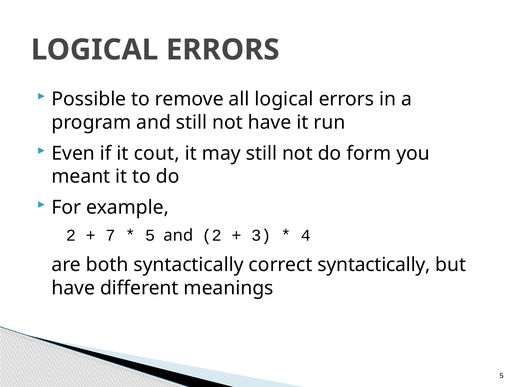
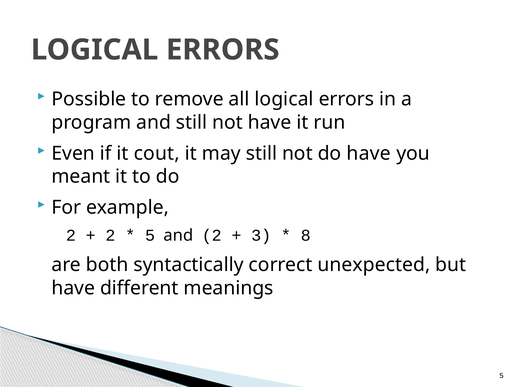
do form: form -> have (369, 153)
7: 7 -> 2 (110, 235)
4: 4 -> 8 (306, 235)
correct syntactically: syntactically -> unexpected (374, 265)
